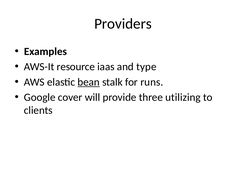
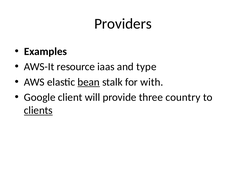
runs: runs -> with (152, 82)
cover: cover -> client (70, 98)
utilizing: utilizing -> country (183, 98)
clients underline: none -> present (38, 111)
